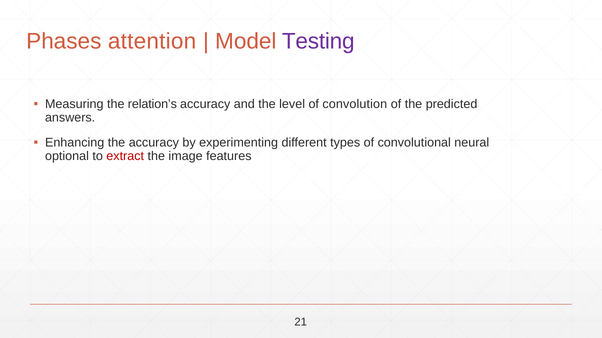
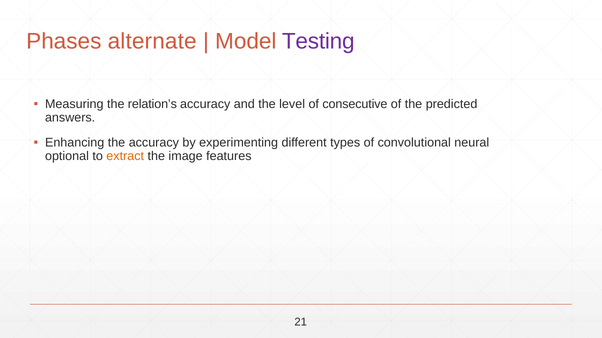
attention: attention -> alternate (152, 41)
convolution: convolution -> consecutive (355, 104)
extract colour: red -> orange (125, 156)
